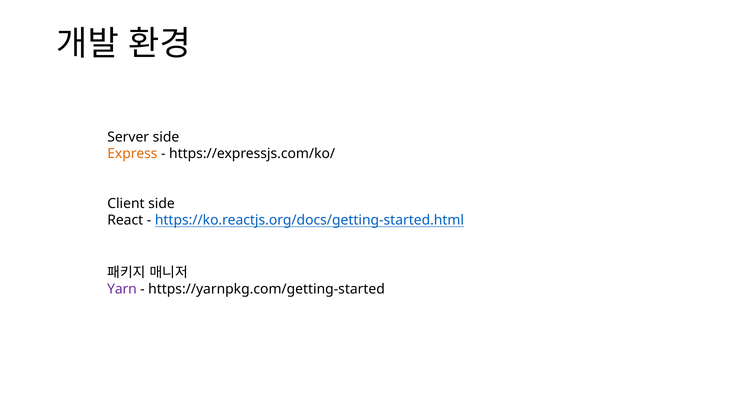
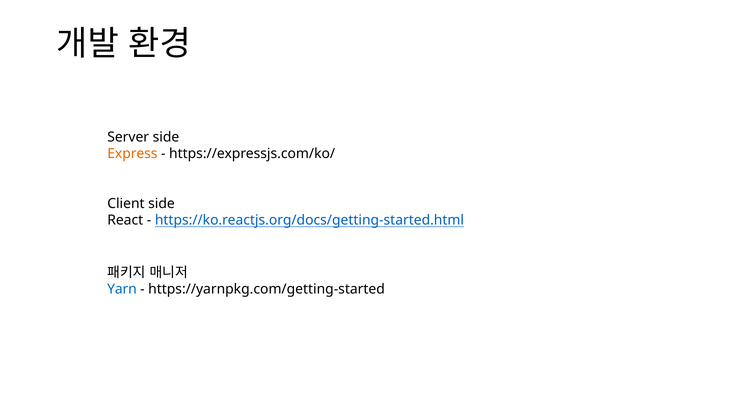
Yarn colour: purple -> blue (122, 289)
